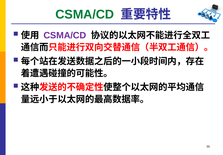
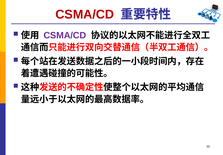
CSMA/CD colour: green -> red (85, 14)
